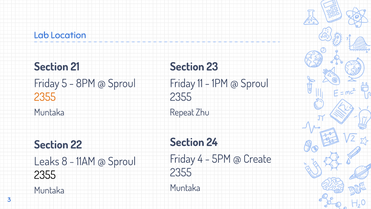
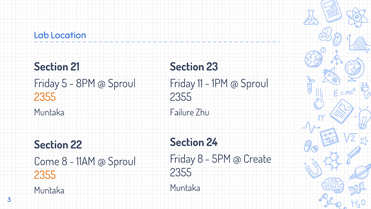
Repeat: Repeat -> Failure (182, 112)
Friday 4: 4 -> 8 (200, 159)
Leaks: Leaks -> Come (47, 161)
2355 colour: black -> orange (45, 175)
